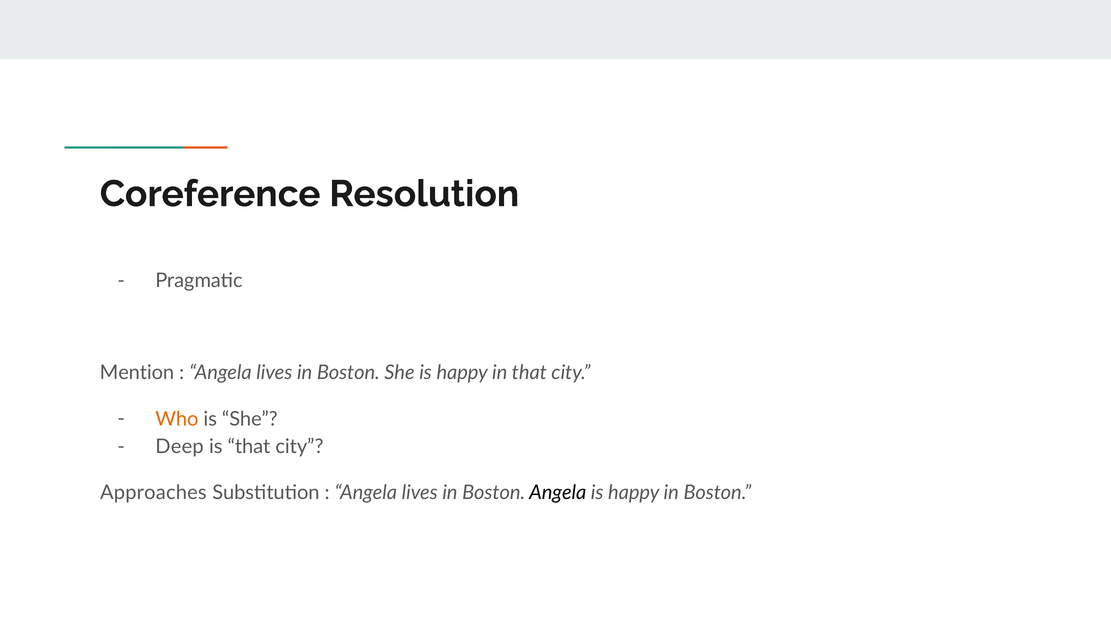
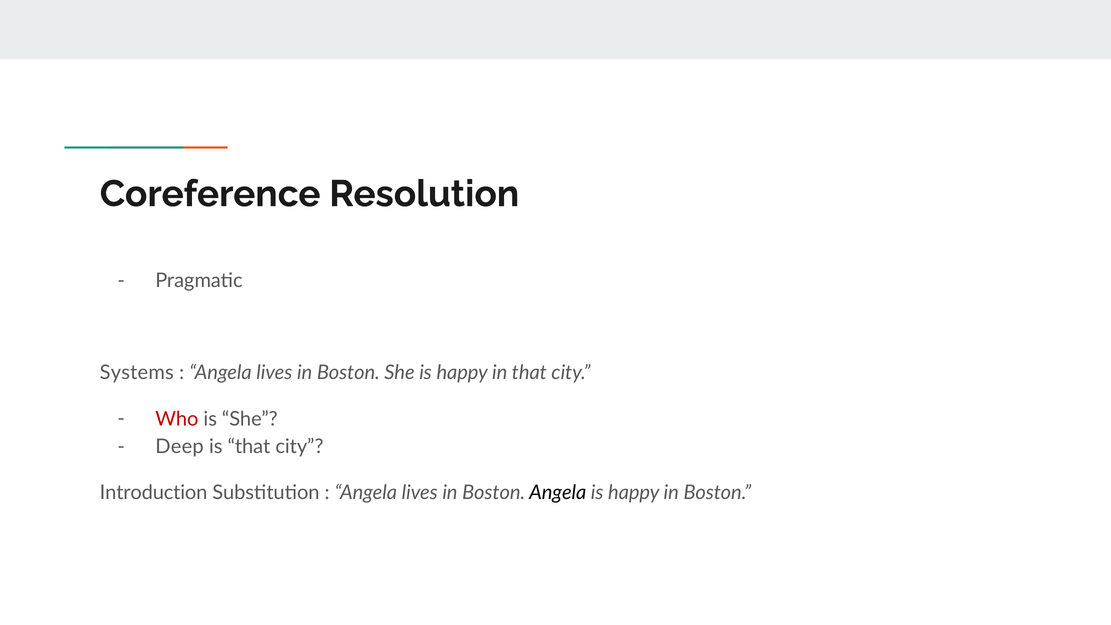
Mention: Mention -> Systems (137, 373)
Who colour: orange -> red (177, 419)
Approaches: Approaches -> Introduction (154, 493)
